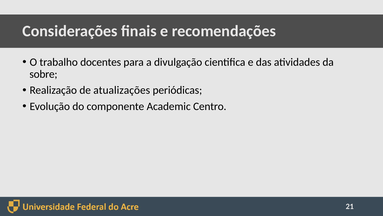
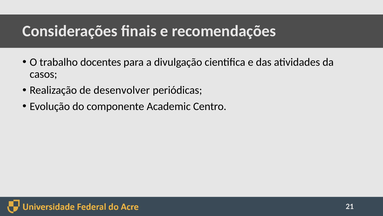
sobre: sobre -> casos (43, 74)
atualizações: atualizações -> desenvolver (122, 90)
